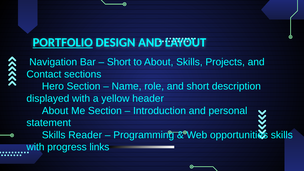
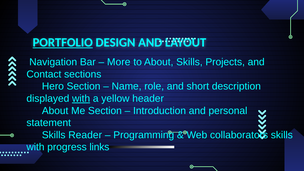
Short: Short -> More (119, 62)
with underline: none -> present (81, 99)
opportunities: opportunities -> collaborators (239, 135)
